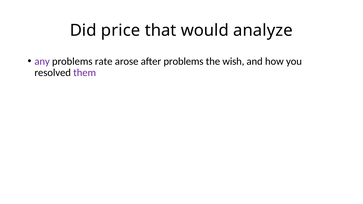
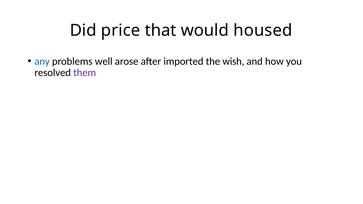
analyze: analyze -> housed (263, 30)
any colour: purple -> blue (42, 61)
rate: rate -> well (104, 61)
after problems: problems -> imported (183, 61)
